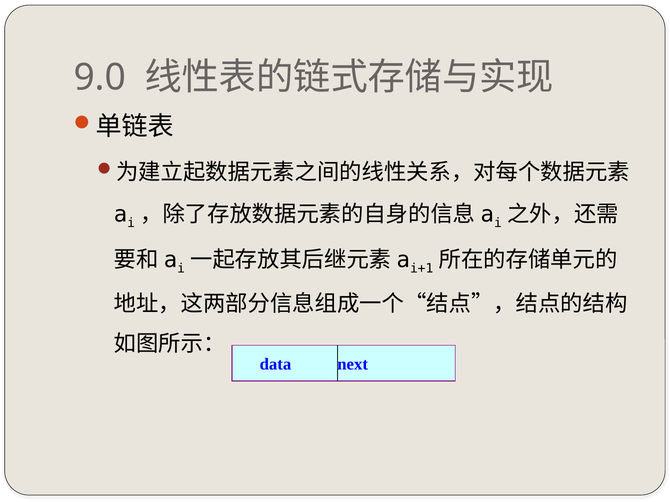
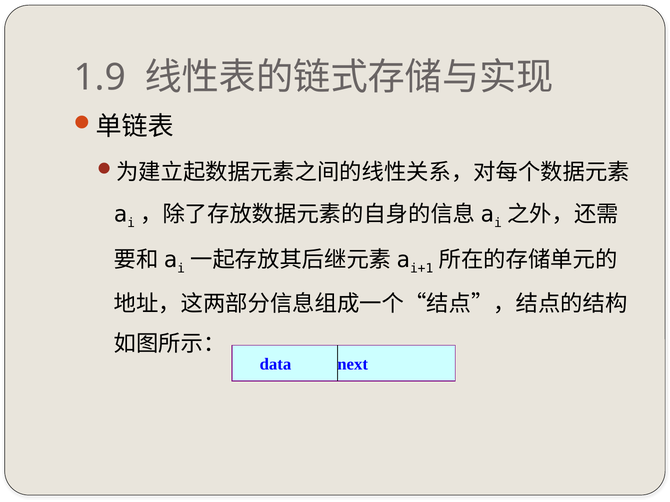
9.0: 9.0 -> 1.9 (100, 77)
